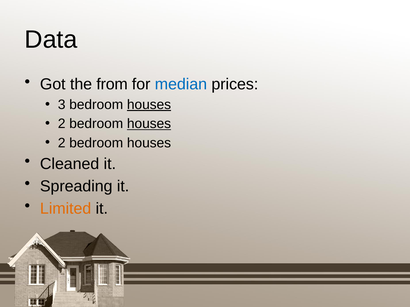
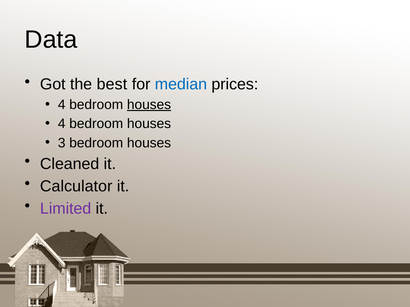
from: from -> best (112, 84)
3: 3 -> 4 (62, 105)
2: 2 -> 4 (62, 124)
houses underline: present -> none (149, 124)
2: 2 -> 3 (62, 143)
Spreading: Spreading -> Calculator (76, 187)
Limited colour: orange -> purple (66, 209)
